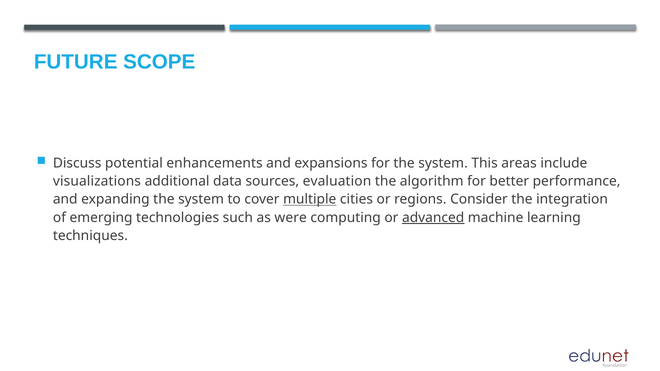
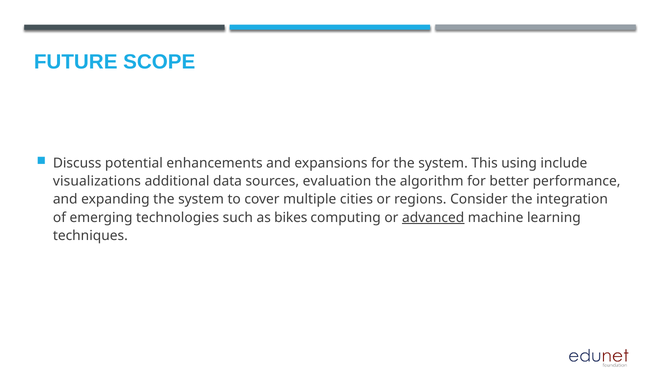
areas: areas -> using (519, 163)
multiple underline: present -> none (310, 199)
were: were -> bikes (291, 218)
